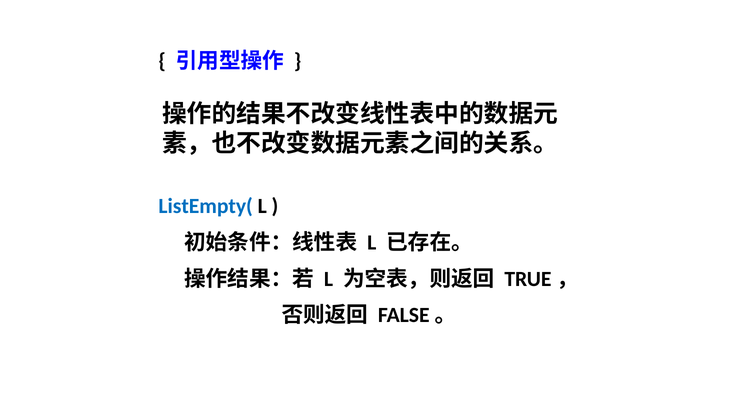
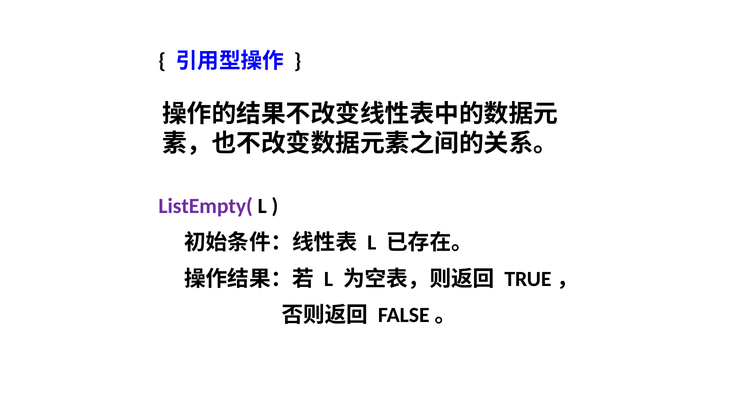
ListEmpty( colour: blue -> purple (206, 206)
